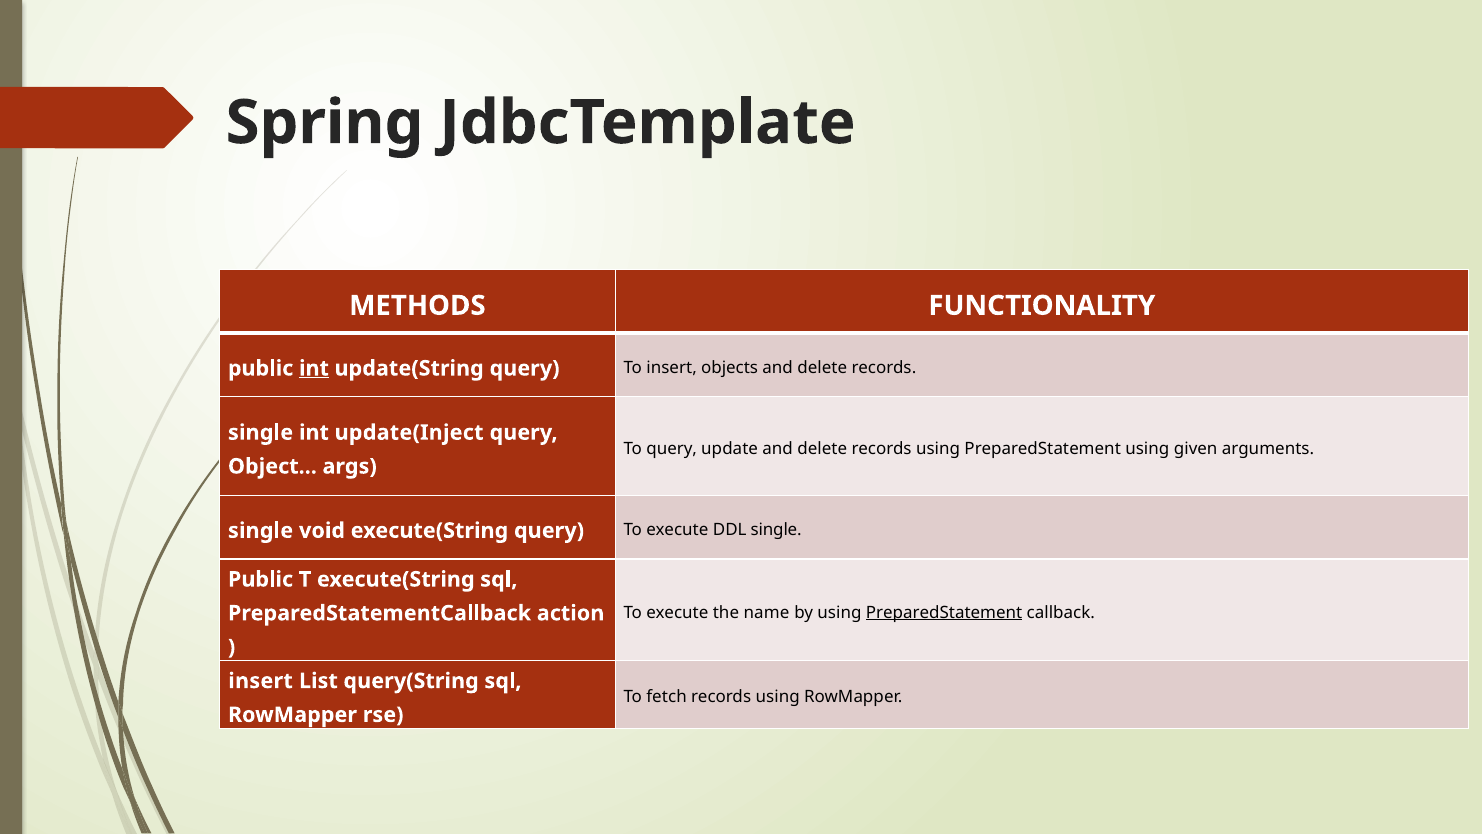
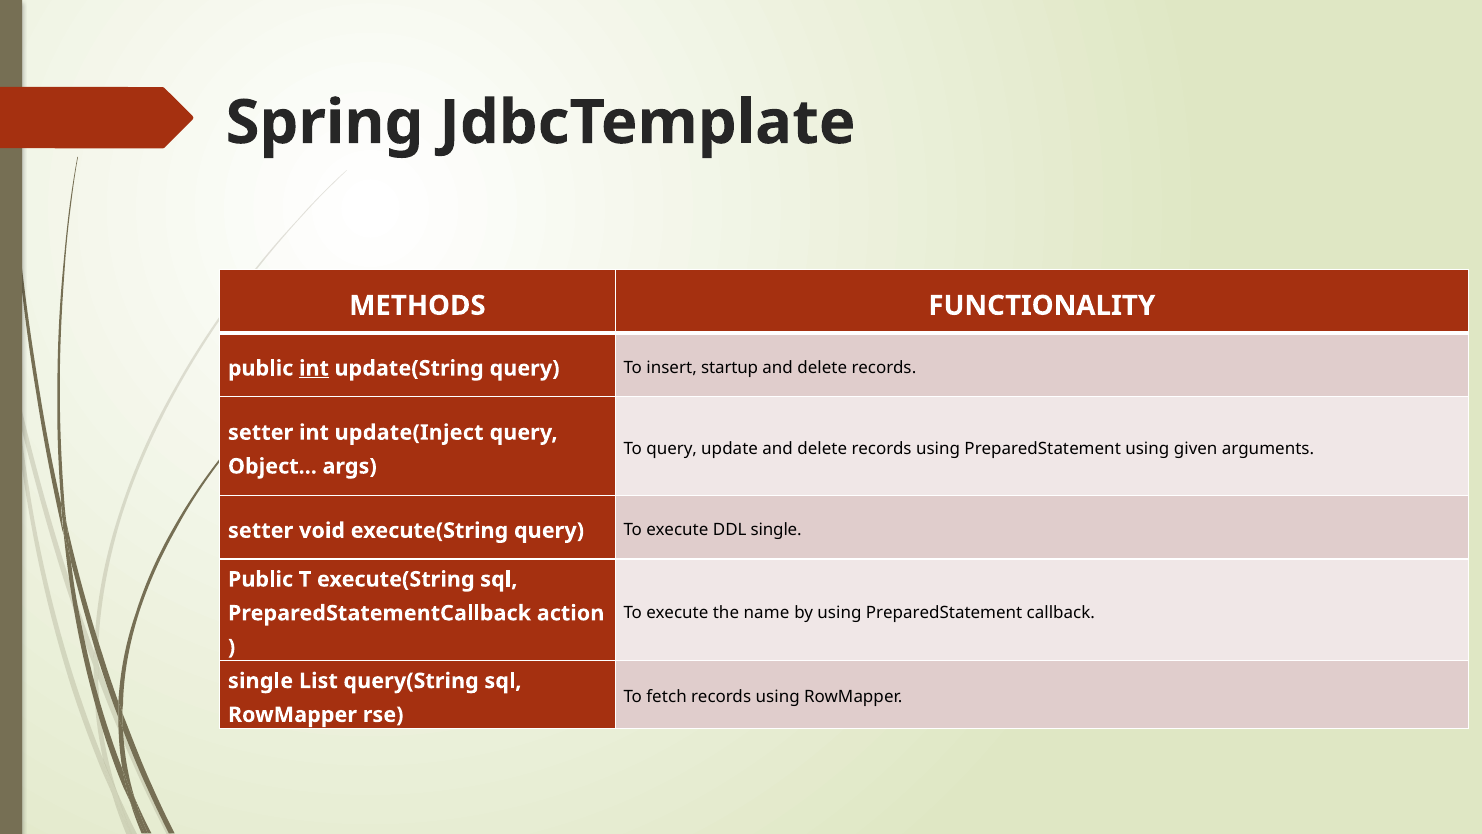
objects: objects -> startup (730, 367)
single: single -> setter (261, 432)
single: single -> setter (261, 530)
PreparedStatement underline: present -> none (944, 612)
insert: insert -> single (261, 681)
